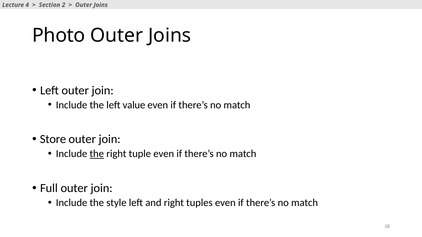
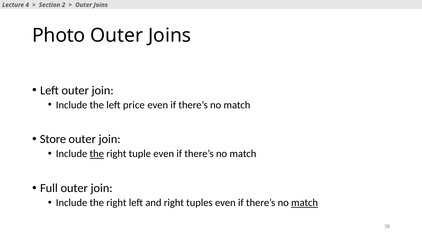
value: value -> price (134, 105)
style: style -> right (116, 203)
match underline: none -> present (305, 203)
